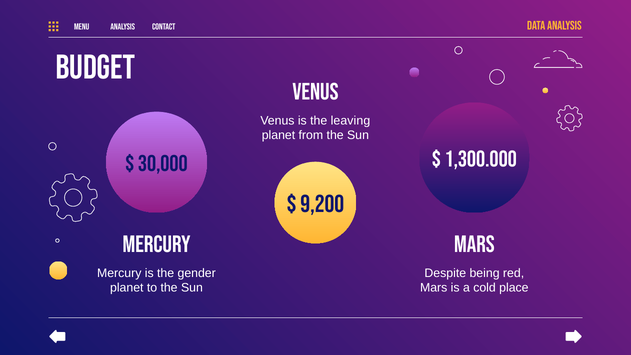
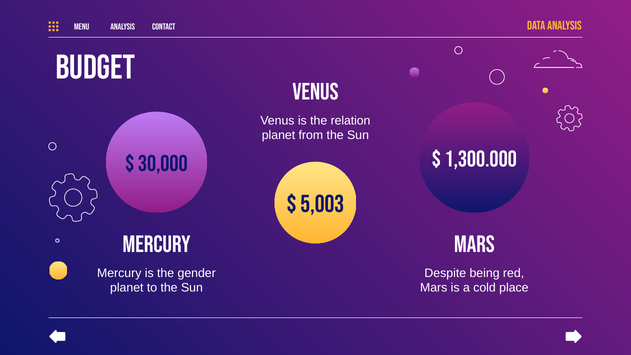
leaving: leaving -> relation (351, 121)
9,200: 9,200 -> 5,003 (322, 204)
